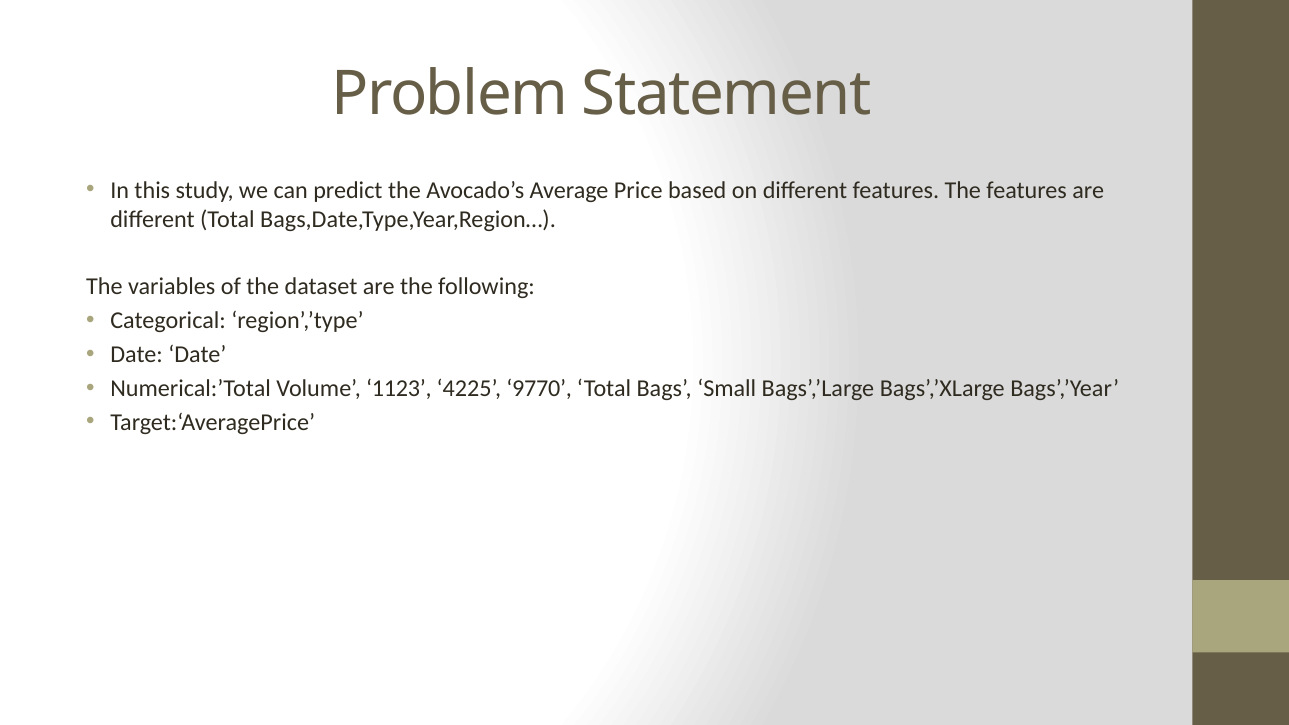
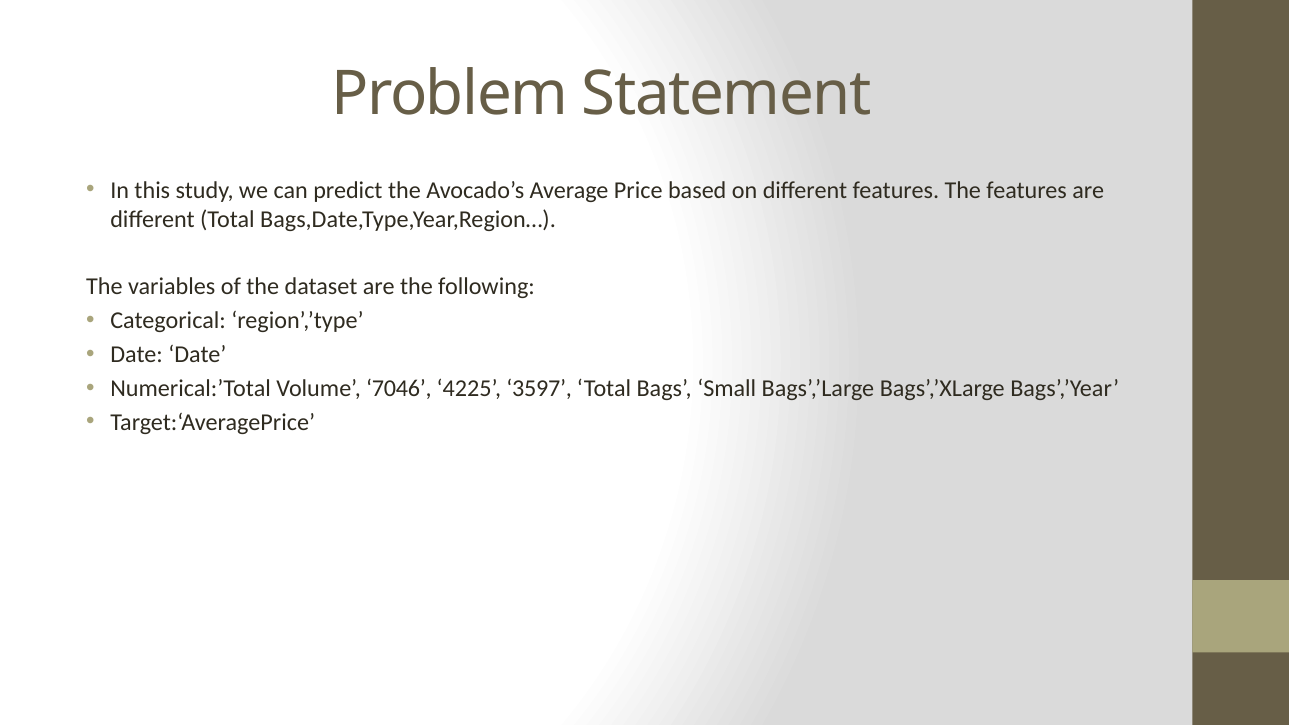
1123: 1123 -> 7046 (399, 388)
9770: 9770 -> 3597 (539, 388)
